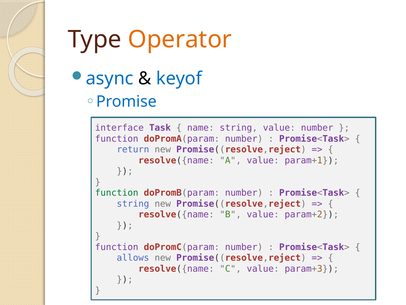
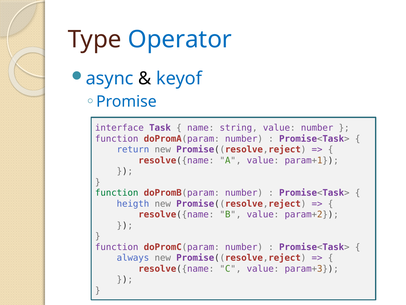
Operator colour: orange -> blue (180, 39)
string: string -> heigth (133, 203)
allows: allows -> always (133, 258)
